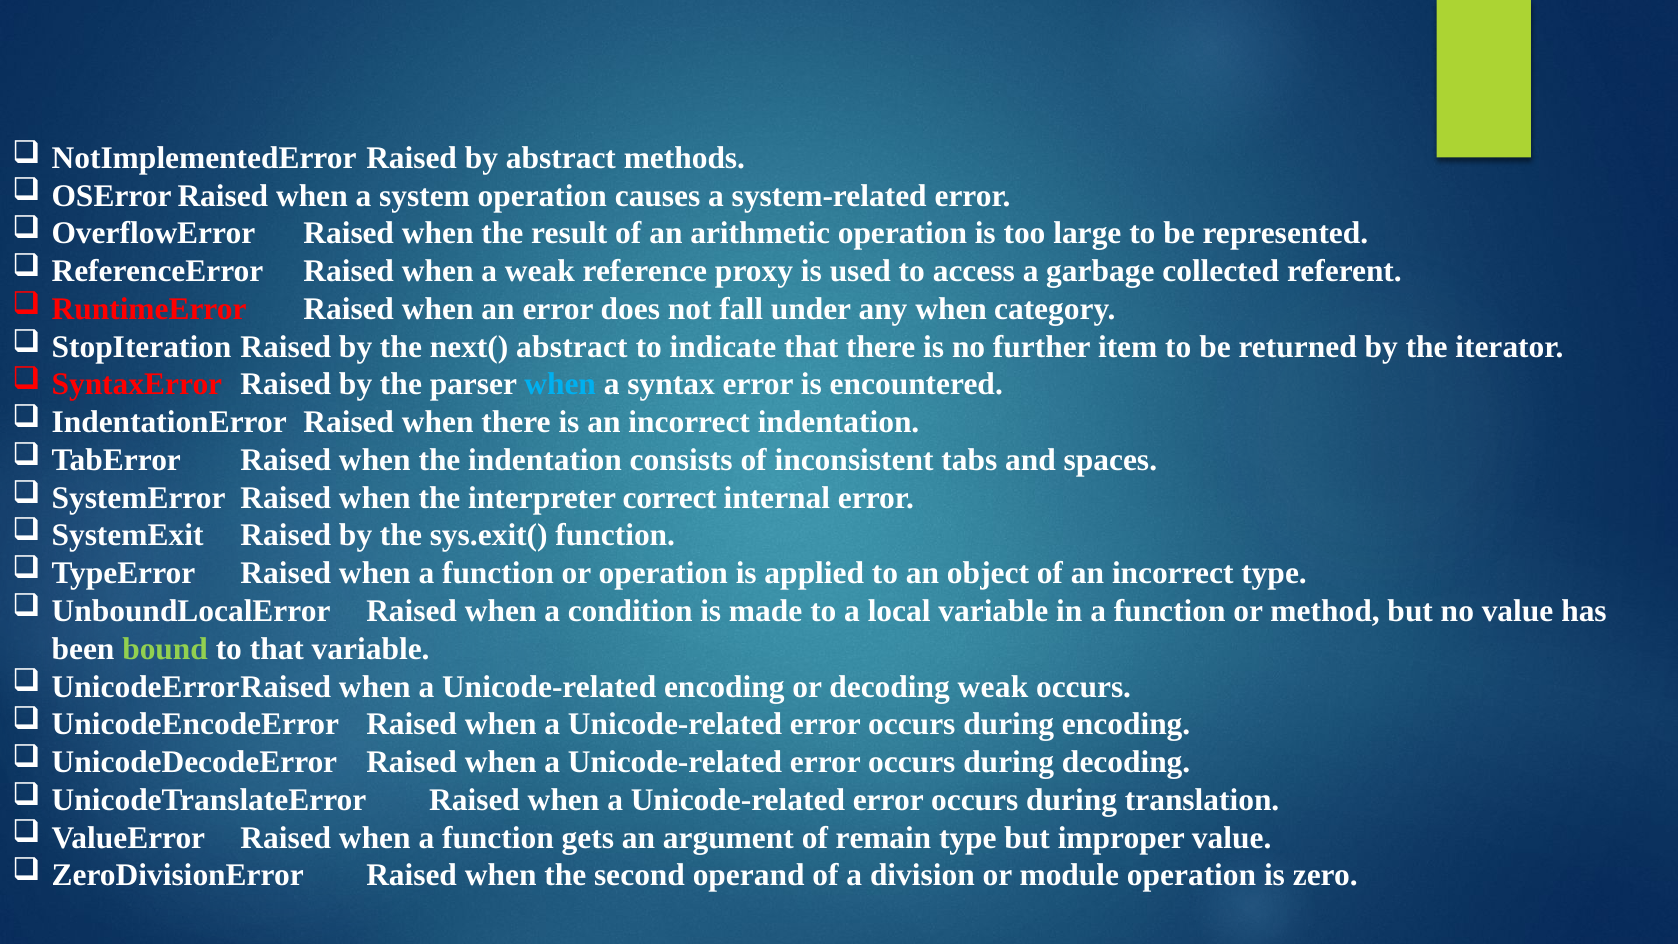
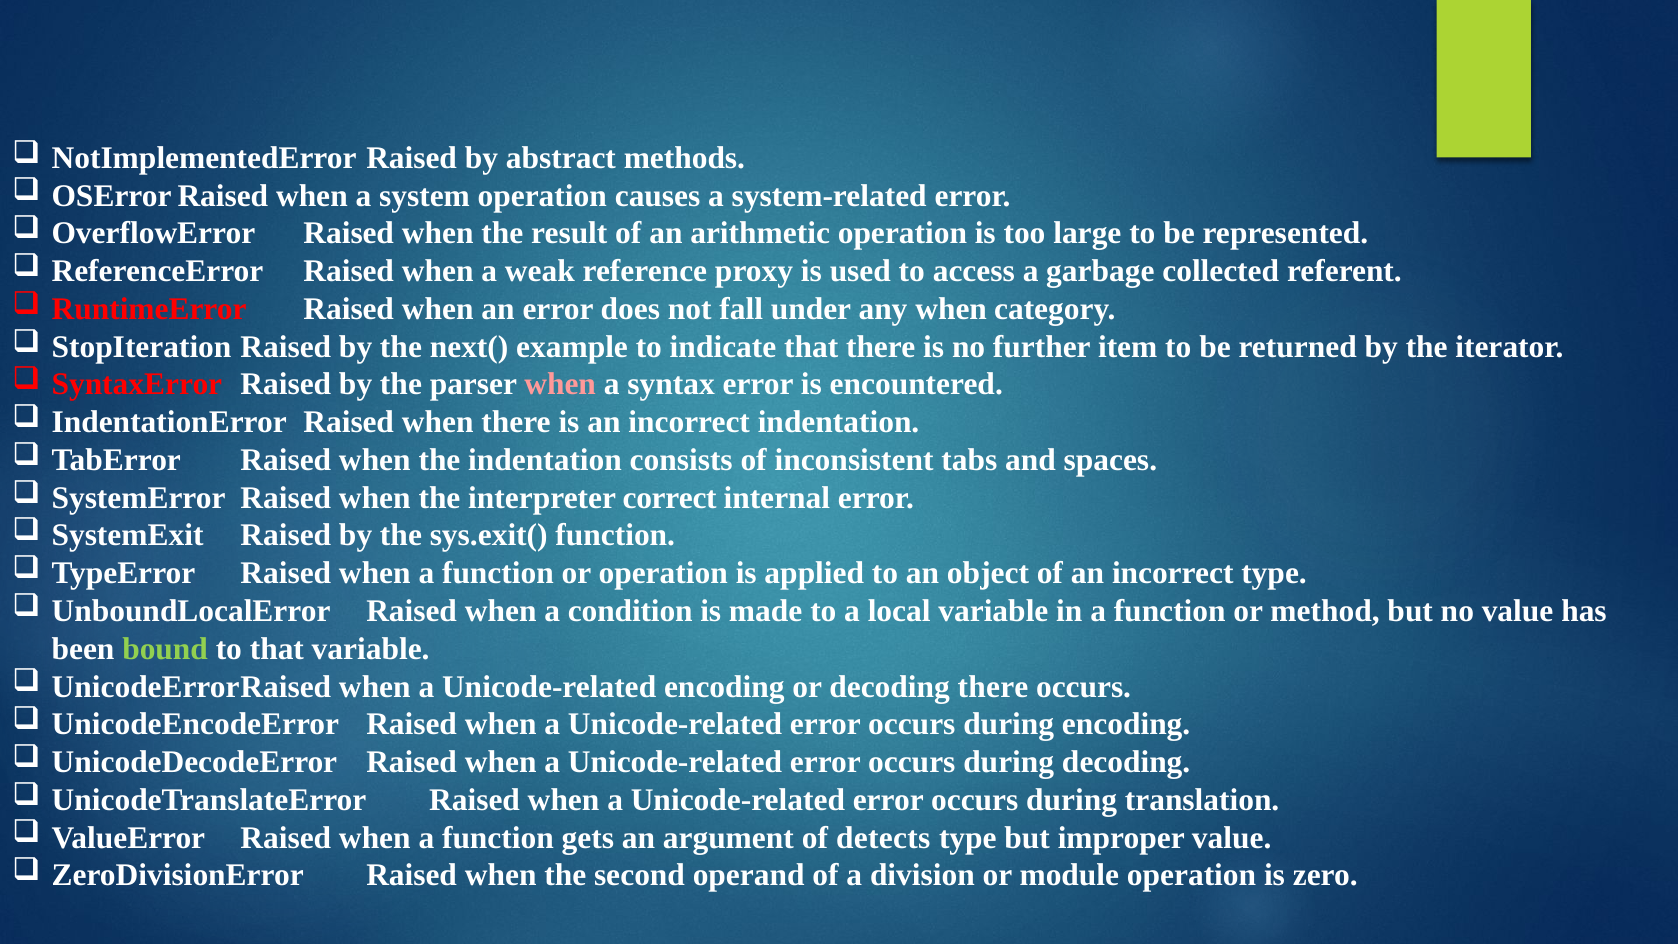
next( abstract: abstract -> example (572, 347)
when colour: light blue -> pink (560, 385)
decoding weak: weak -> there (993, 687)
remain: remain -> detects (883, 838)
